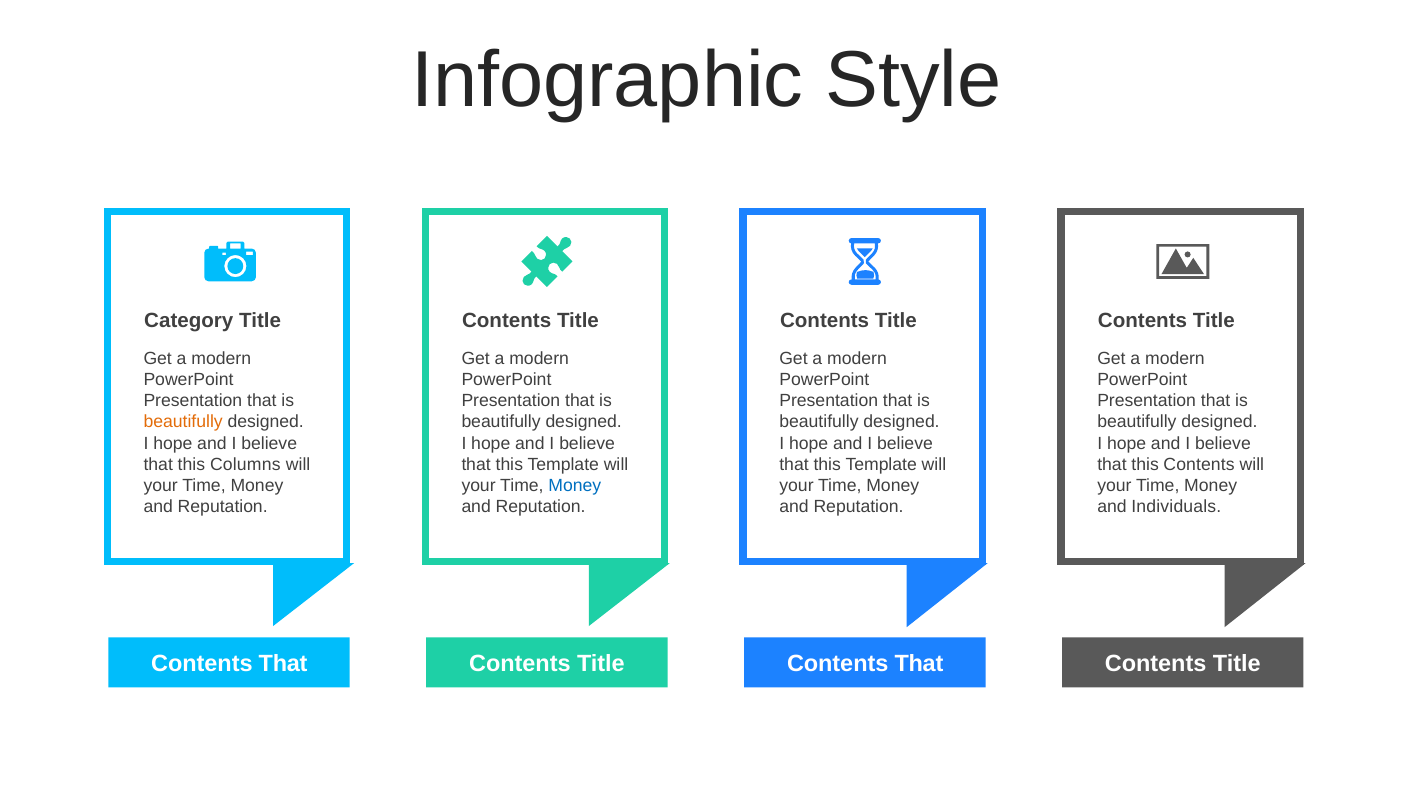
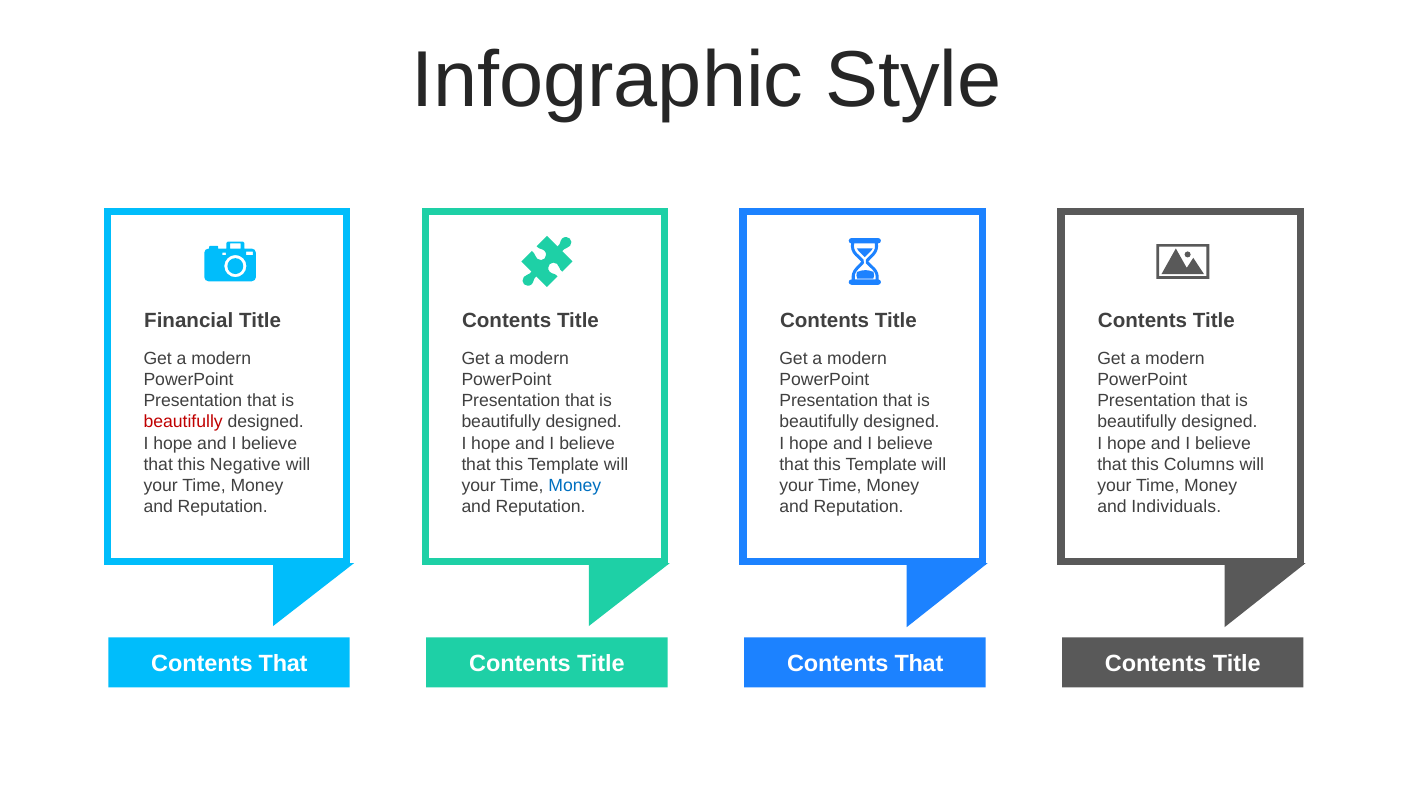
Category: Category -> Financial (189, 321)
beautifully colour: orange -> red (183, 422)
Columns: Columns -> Negative (245, 465)
this Contents: Contents -> Columns (1199, 465)
